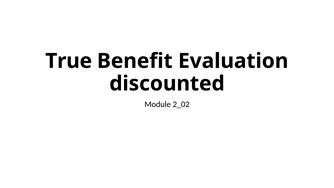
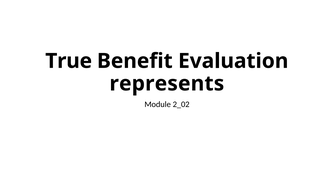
discounted: discounted -> represents (167, 83)
